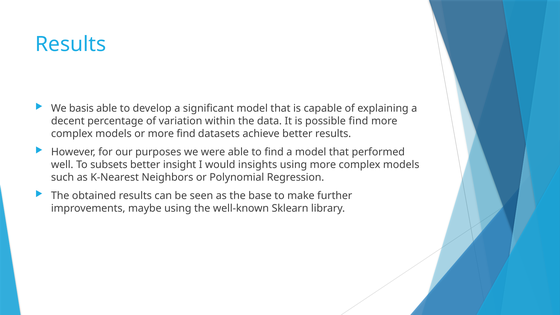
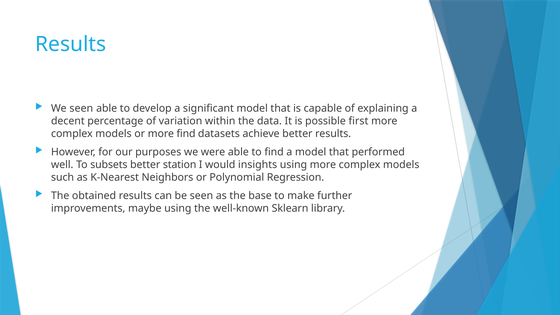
We basis: basis -> seen (81, 108)
possible find: find -> first (358, 121)
insight: insight -> station (180, 165)
